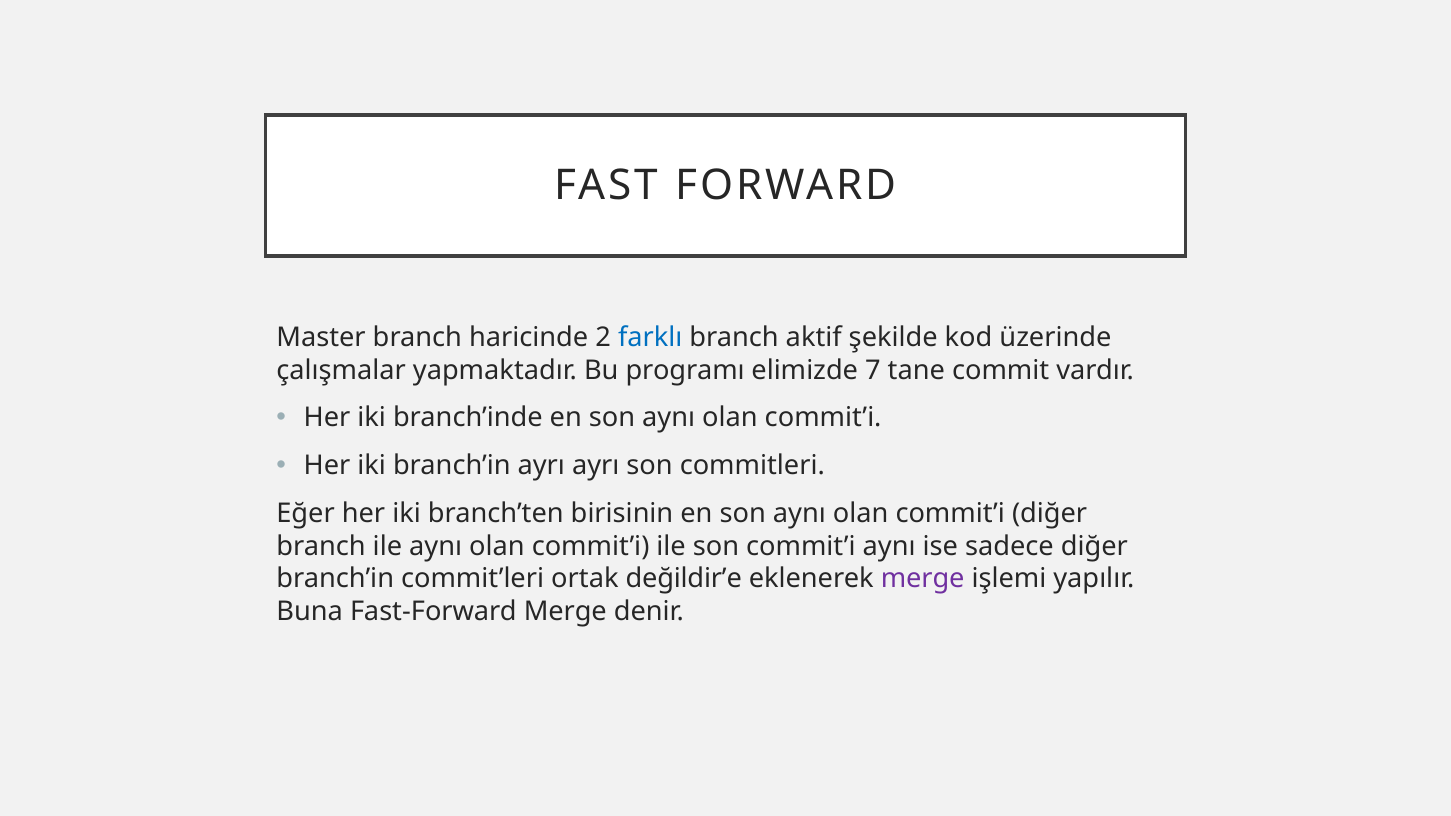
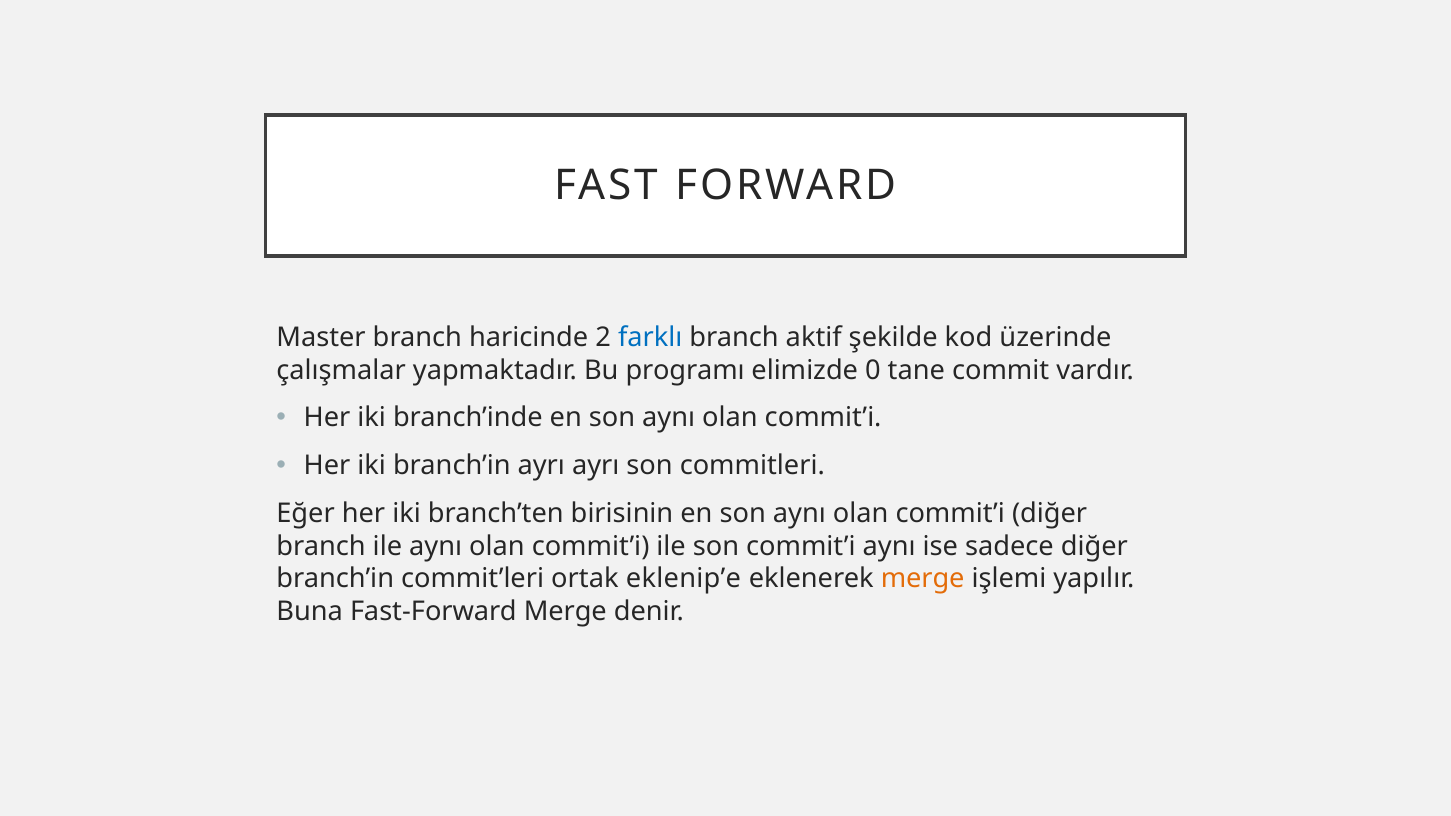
7: 7 -> 0 (873, 370)
değildir’e: değildir’e -> eklenip’e (683, 579)
merge colour: purple -> orange (923, 579)
